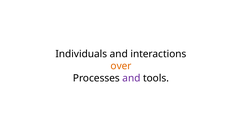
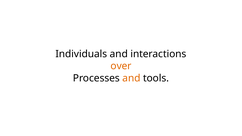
and colour: purple -> orange (131, 78)
